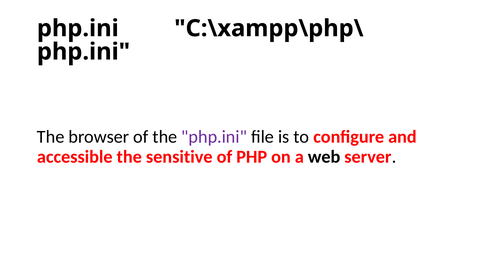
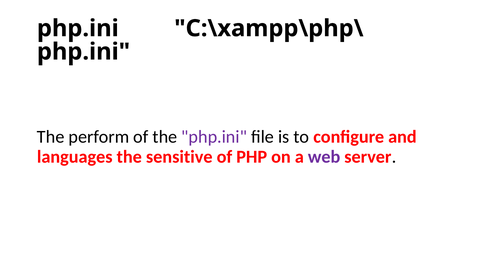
browser: browser -> perform (99, 137)
accessible: accessible -> languages (75, 157)
web colour: black -> purple (324, 157)
